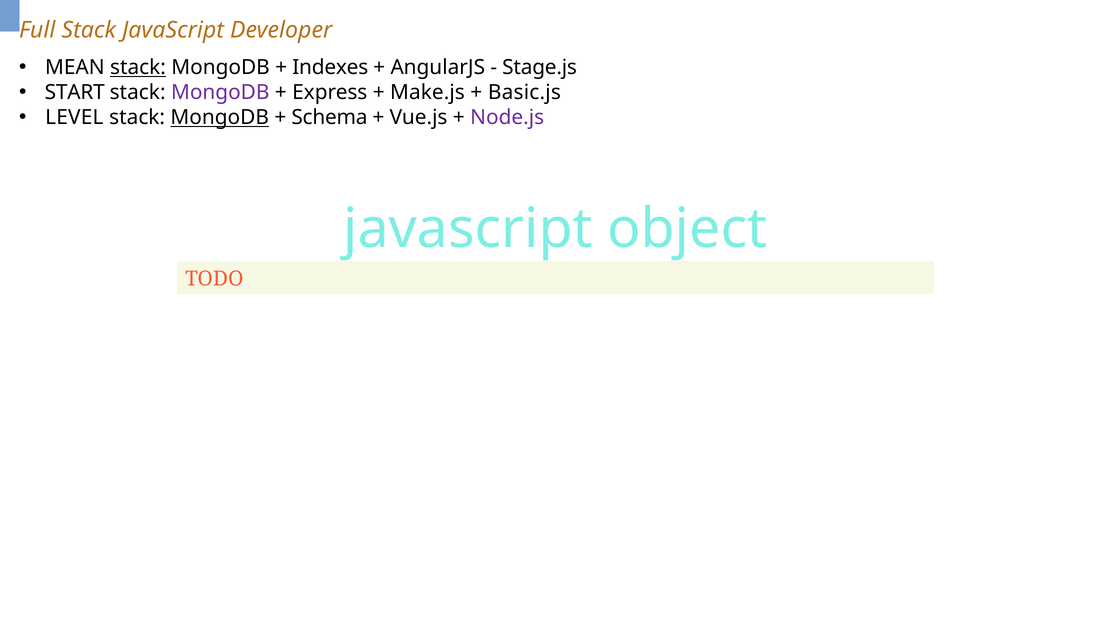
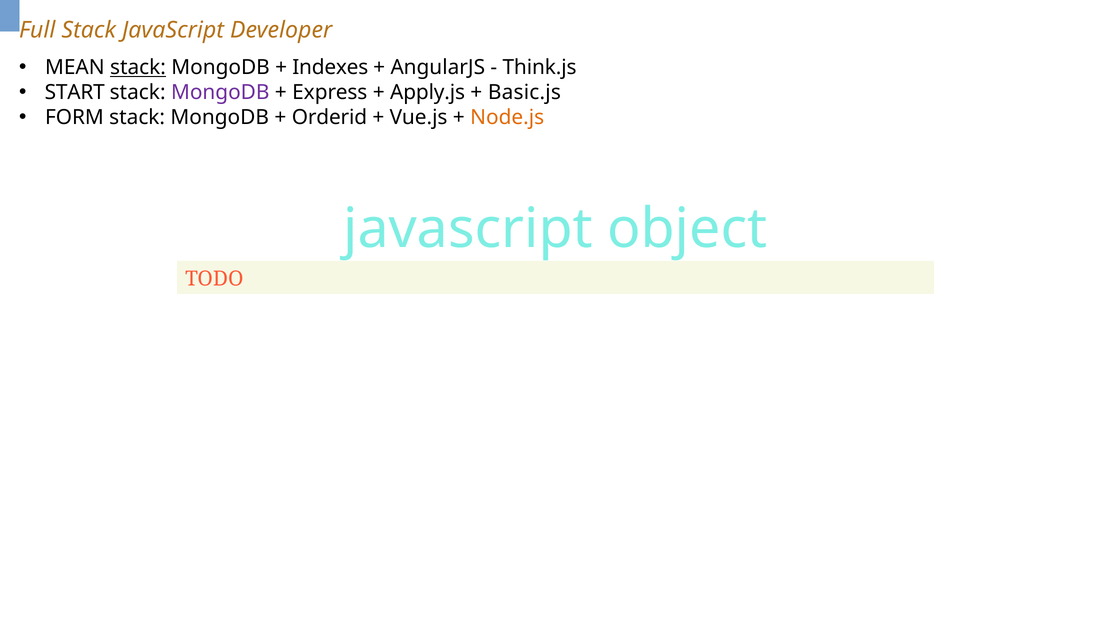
Stage.js: Stage.js -> Think.js (540, 68)
Make.js: Make.js -> Apply.js (428, 93)
LEVEL: LEVEL -> FORM (74, 118)
MongoDB underline: present -> none (220, 118)
Schema: Schema -> Orderid (329, 118)
Node.js colour: purple -> orange (507, 118)
